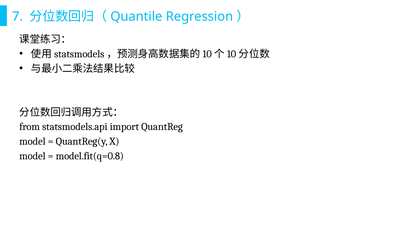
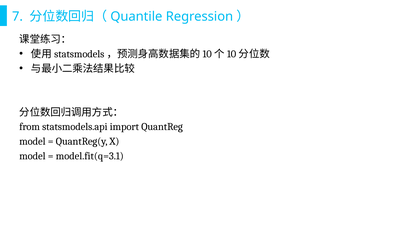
model.fit(q=0.8: model.fit(q=0.8 -> model.fit(q=3.1 (90, 156)
